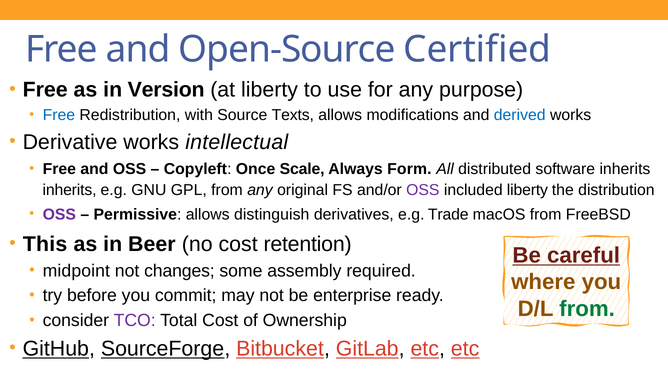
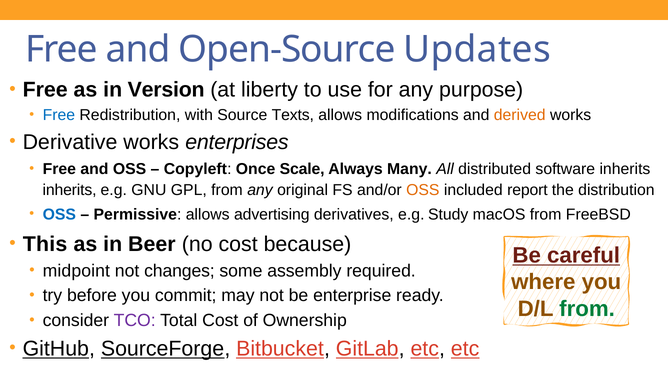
Certified: Certified -> Updates (477, 49)
derived colour: blue -> orange (520, 115)
intellectual: intellectual -> enterprises (237, 142)
Form: Form -> Many (409, 169)
OSS colour: purple -> orange (423, 190)
included liberty: liberty -> report (527, 190)
OSS colour: purple -> blue (59, 214)
distinguish: distinguish -> advertising (272, 214)
Trade: Trade -> Study (448, 214)
retention: retention -> because (307, 244)
